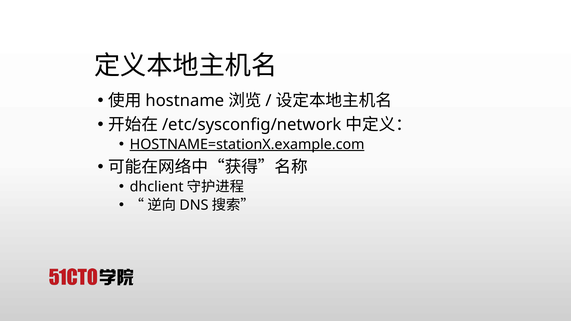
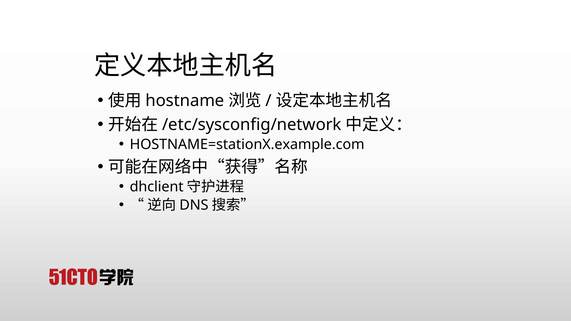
HOSTNAME=stationX.example.com underline: present -> none (247, 144)
